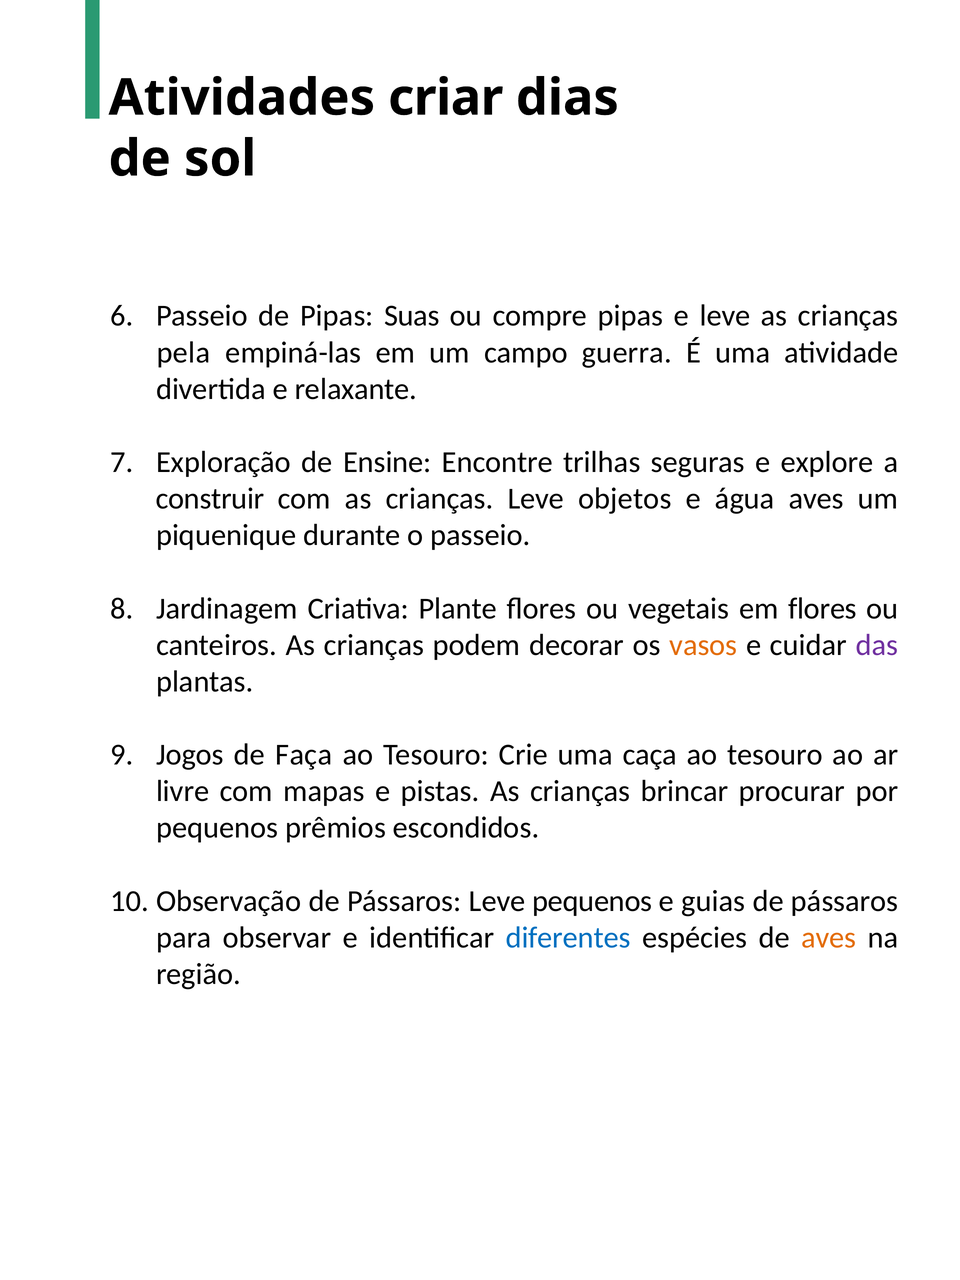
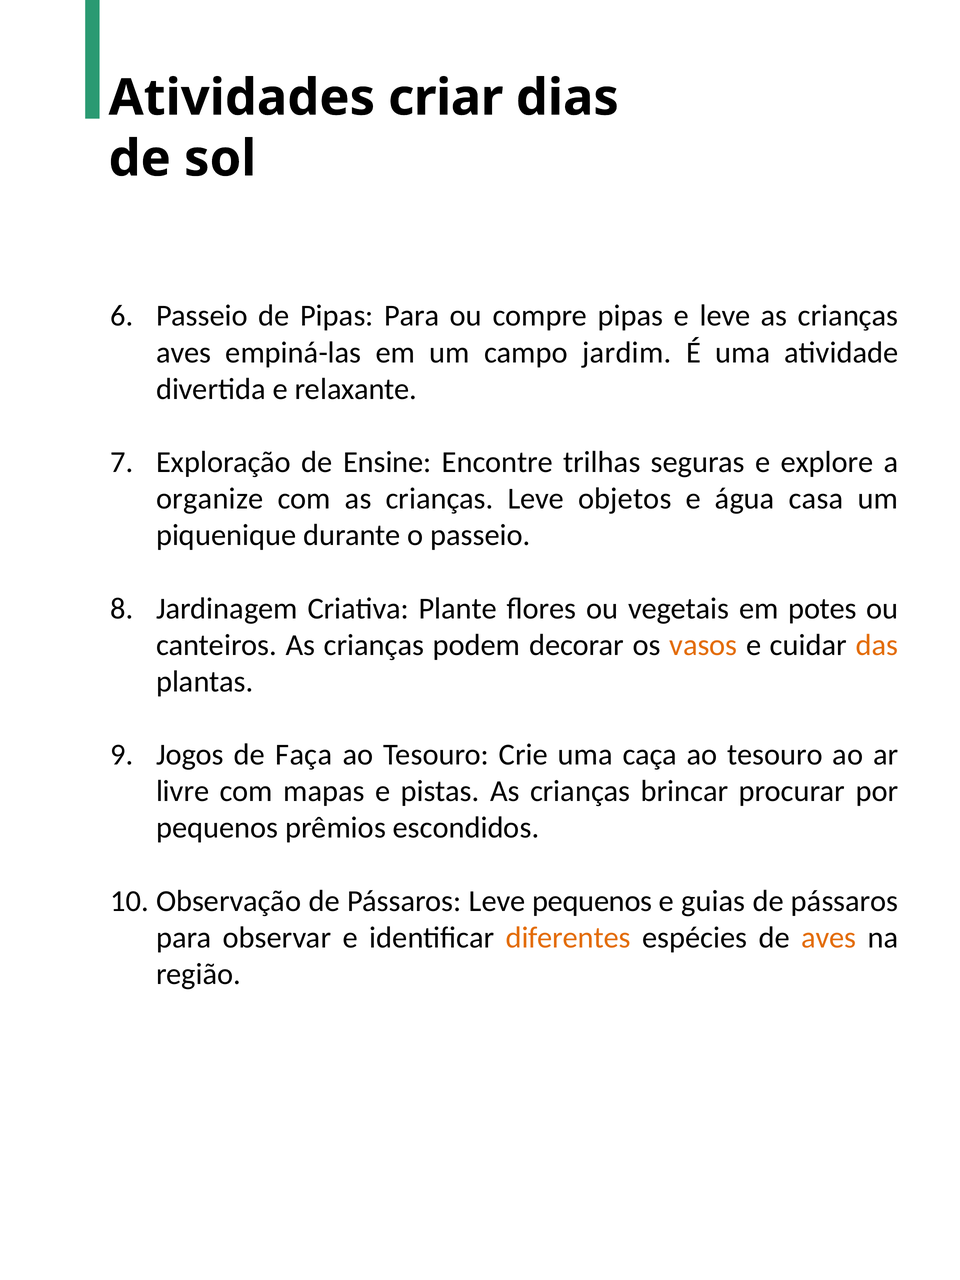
Pipas Suas: Suas -> Para (412, 316)
pela: pela -> aves (184, 352)
guerra: guerra -> jardim (627, 352)
construir: construir -> organize (210, 499)
água aves: aves -> casa (816, 499)
em flores: flores -> potes (823, 608)
das colour: purple -> orange (877, 645)
diferentes colour: blue -> orange (568, 938)
